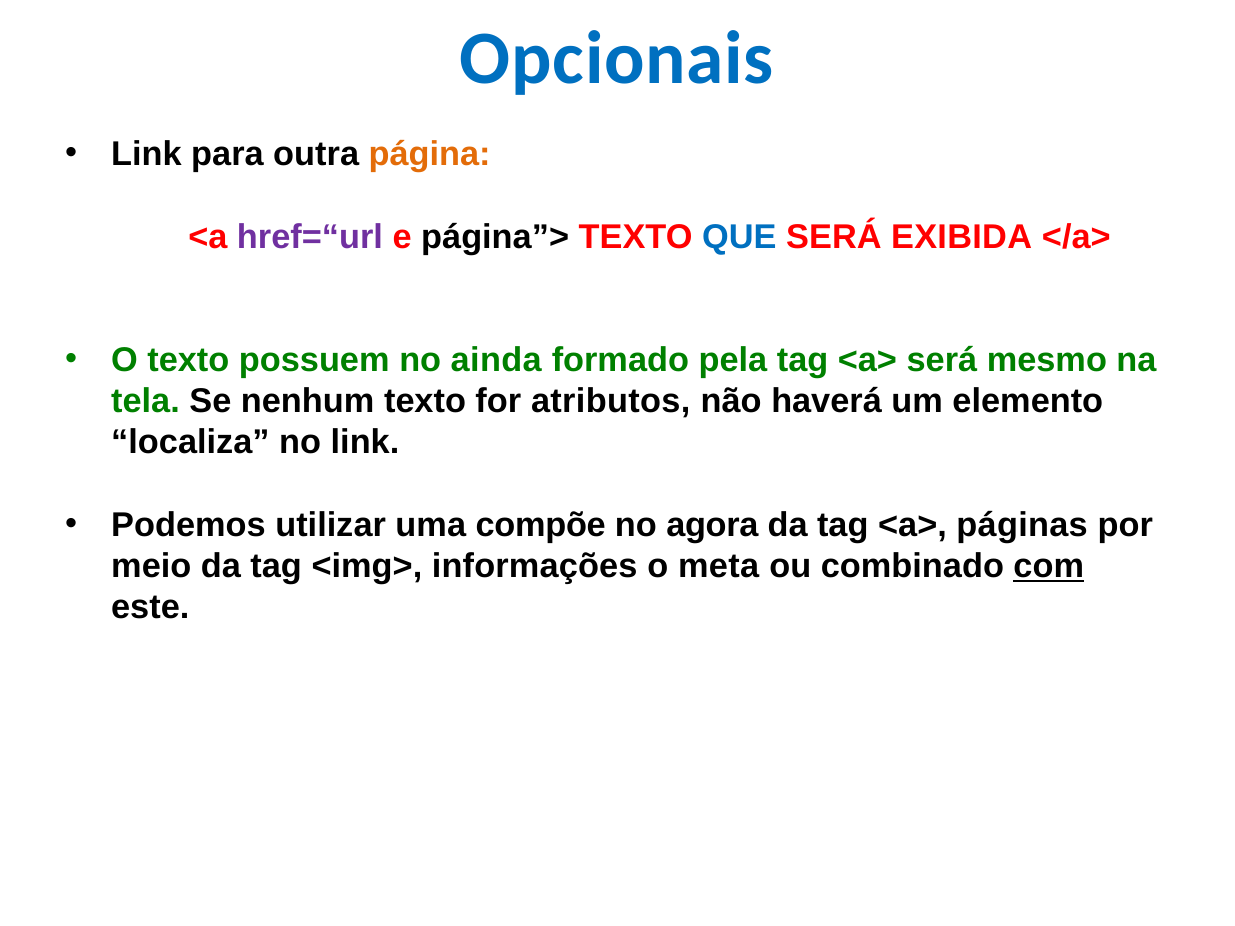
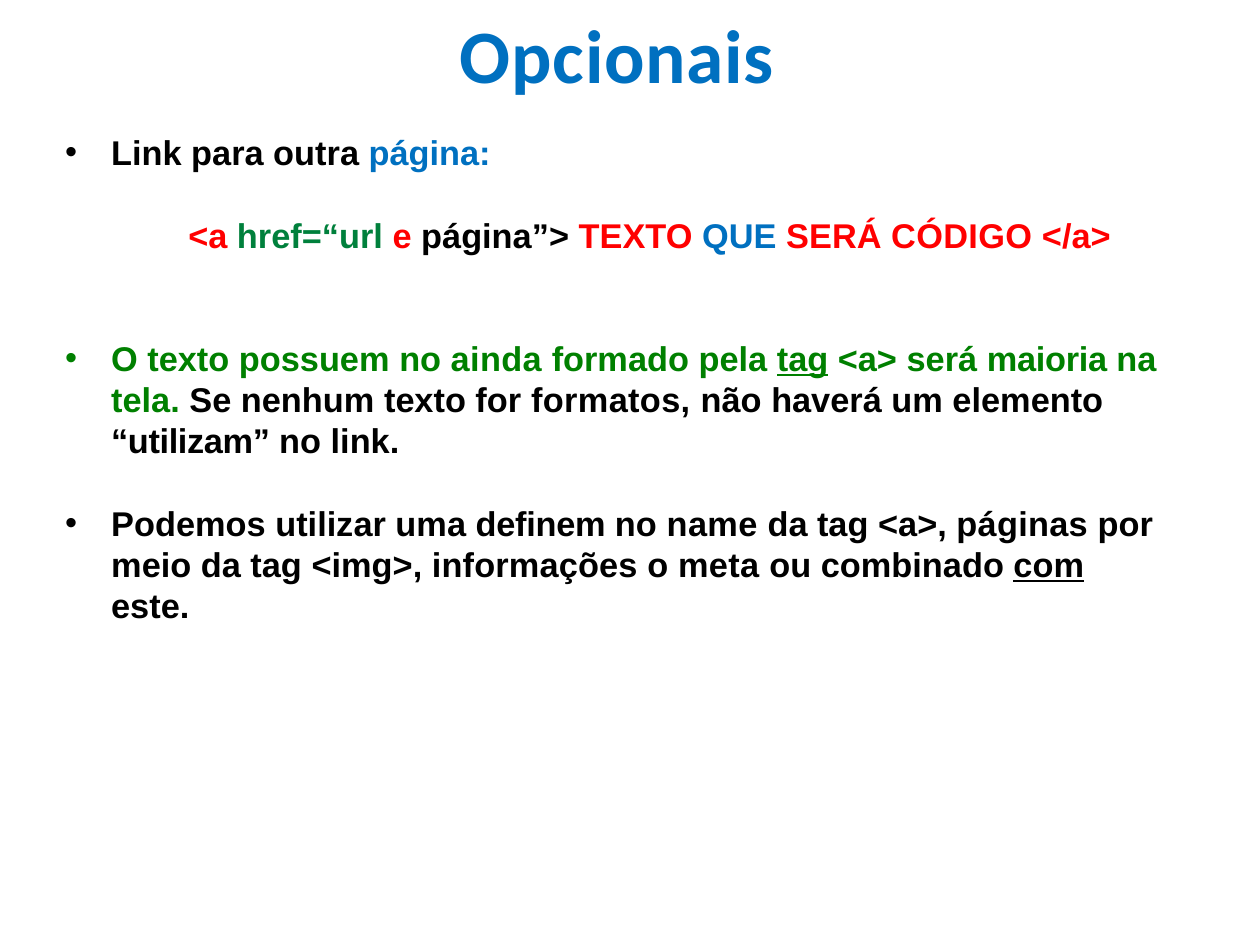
página colour: orange -> blue (430, 154)
href=“url colour: purple -> green (310, 237)
EXIBIDA: EXIBIDA -> CÓDIGO (962, 237)
tag underline: none -> present (803, 360)
mesmo: mesmo -> maioria (1047, 360)
atributos: atributos -> formatos (611, 402)
localiza: localiza -> utilizam (191, 443)
compõe: compõe -> definem (541, 525)
agora: agora -> name (712, 525)
